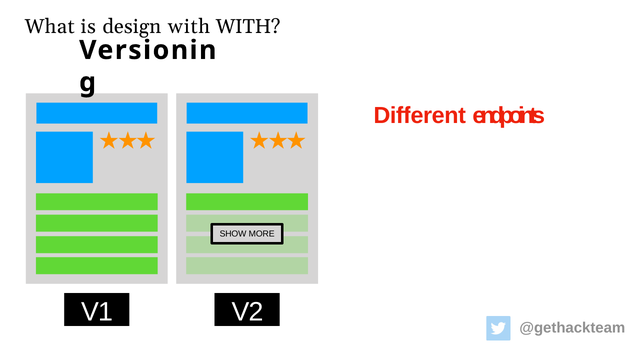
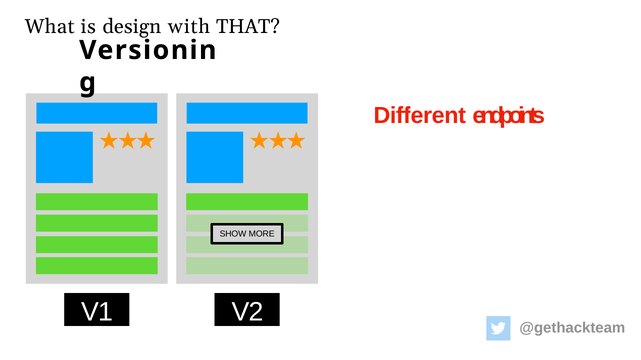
with WITH: WITH -> THAT (248, 27)
